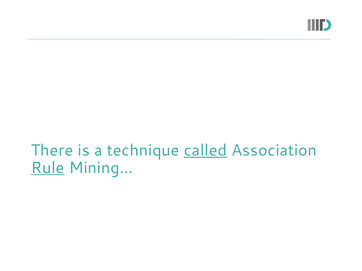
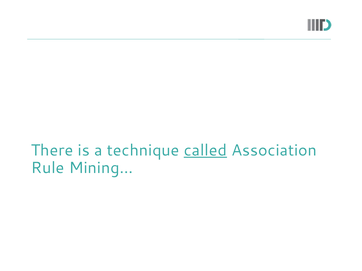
Rule underline: present -> none (48, 168)
